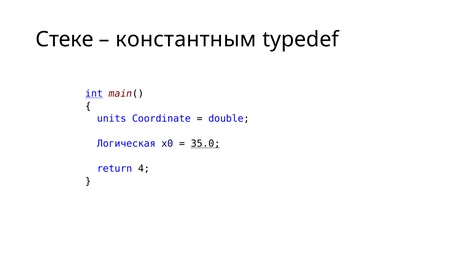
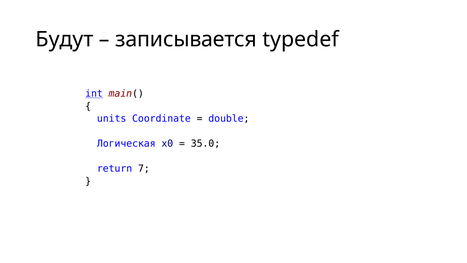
Стеке: Стеке -> Будут (64, 39)
константным: константным -> записывается (186, 39)
35.0 underline: present -> none (205, 143)
4: 4 -> 7 (144, 168)
